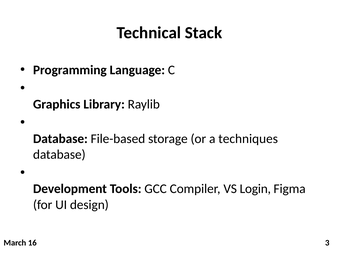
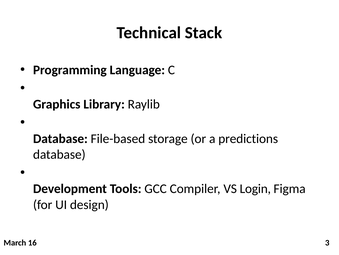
techniques: techniques -> predictions (248, 138)
